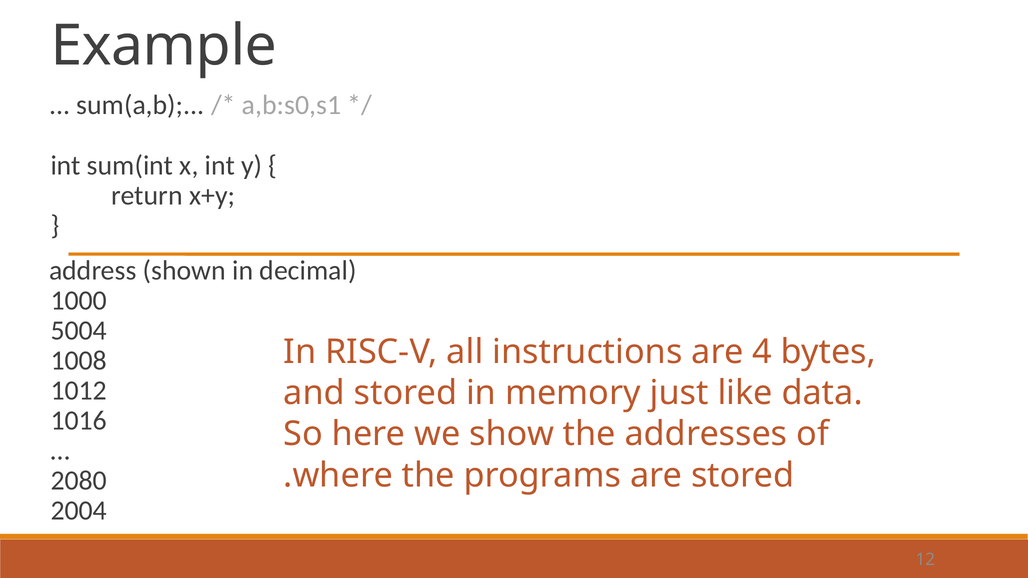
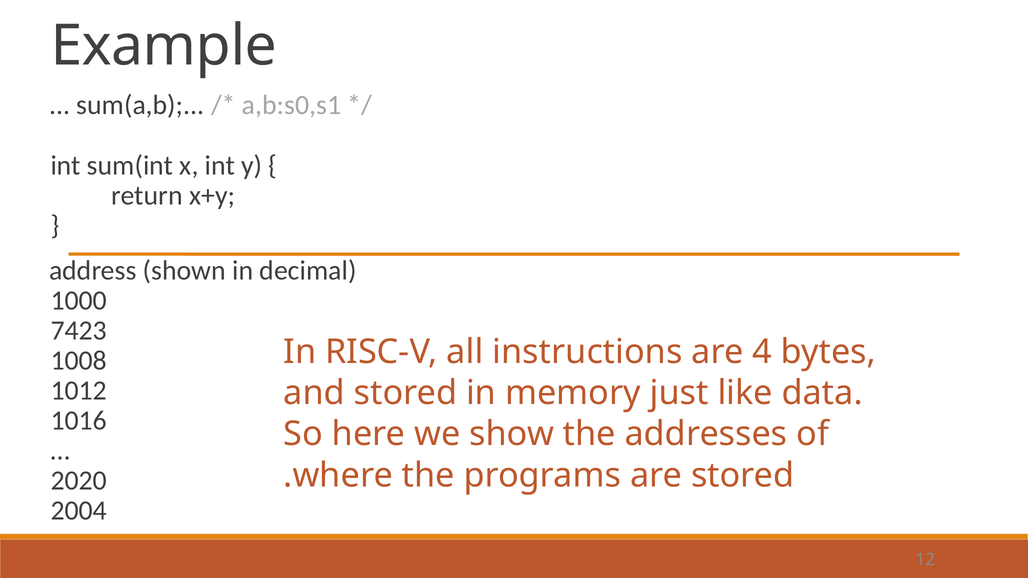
5004: 5004 -> 7423 (79, 331)
2080: 2080 -> 2020 (79, 481)
